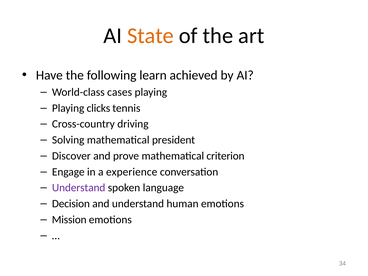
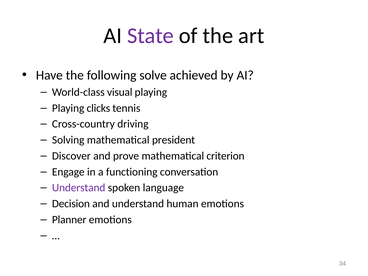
State colour: orange -> purple (151, 36)
learn: learn -> solve (153, 75)
cases: cases -> visual (120, 92)
experience: experience -> functioning (132, 172)
Mission: Mission -> Planner (69, 220)
